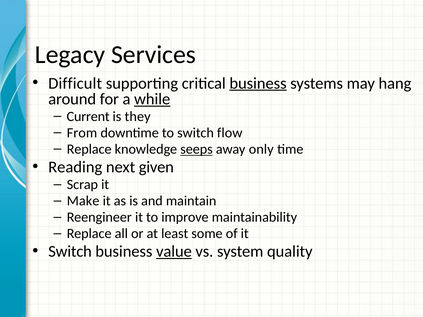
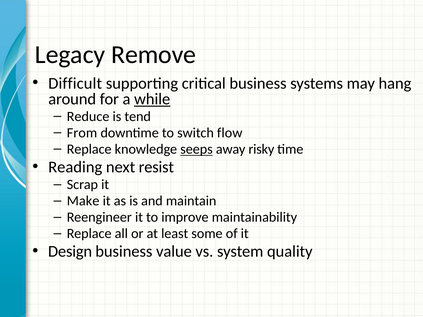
Services: Services -> Remove (154, 55)
business underline: present -> none (258, 83)
Current: Current -> Reduce (88, 117)
they: they -> tend (138, 117)
only: only -> risky (261, 149)
given: given -> resist (156, 167)
Switch: Switch -> Design (70, 252)
value underline: present -> none (174, 252)
